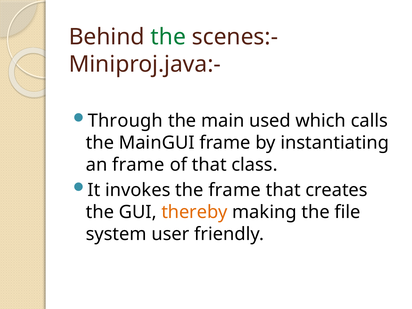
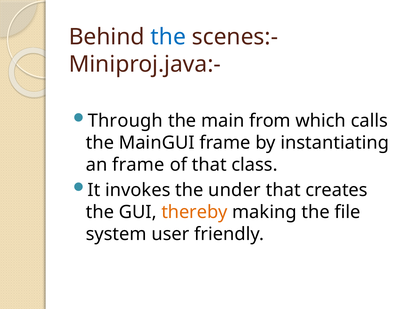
the colour: green -> blue (168, 37)
used: used -> from (270, 121)
the frame: frame -> under (235, 190)
